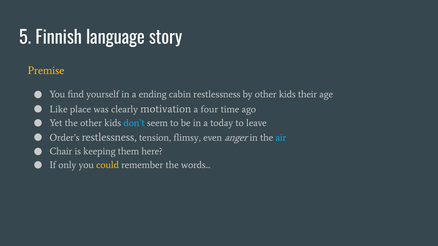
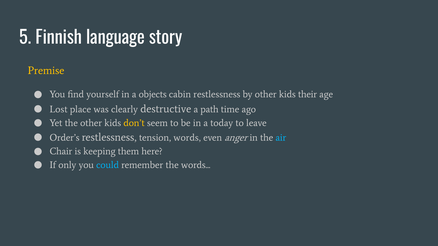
ending: ending -> objects (153, 95)
Like: Like -> Lost (59, 109)
motivation: motivation -> destructive (166, 109)
four: four -> path (209, 109)
don’t colour: light blue -> yellow (134, 123)
tension flimsy: flimsy -> words (187, 138)
could colour: yellow -> light blue (108, 165)
